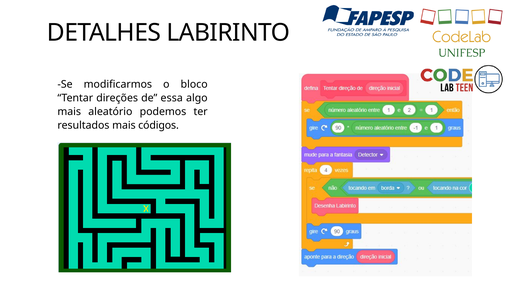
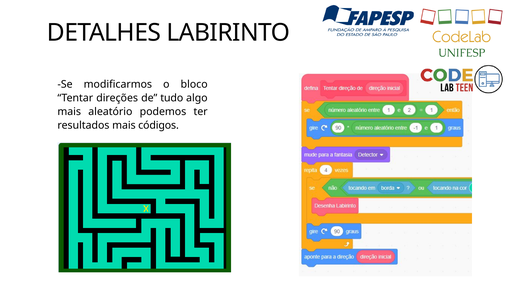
essa: essa -> tudo (172, 98)
